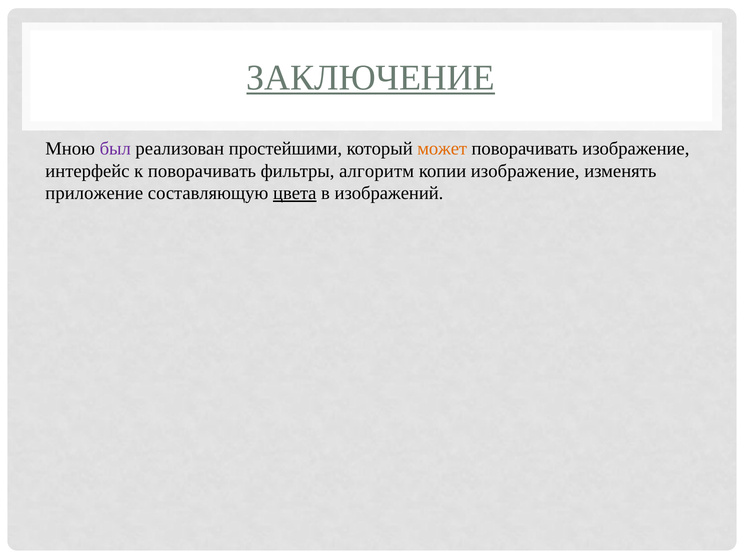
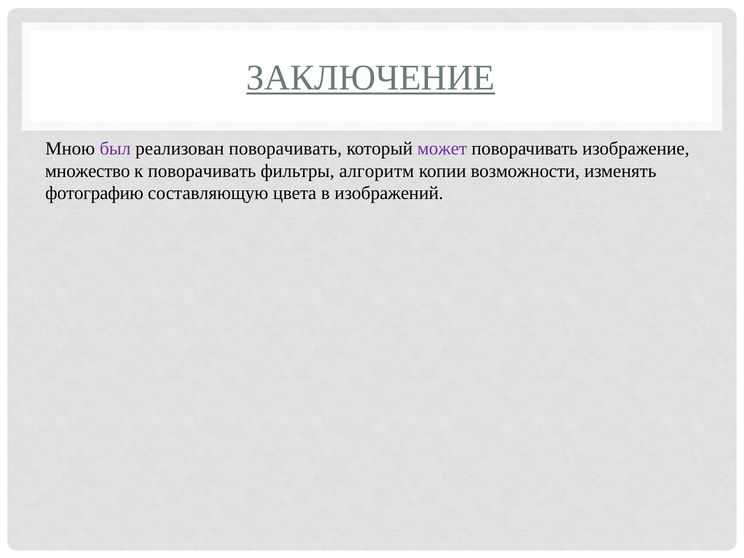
реализован простейшими: простейшими -> поворачивать (285, 149)
может colour: orange -> purple (442, 149)
интерфейс: интерфейс -> множество (88, 171)
копии изображение: изображение -> возможности (525, 171)
приложение: приложение -> фотографию (94, 193)
цвета underline: present -> none (295, 193)
